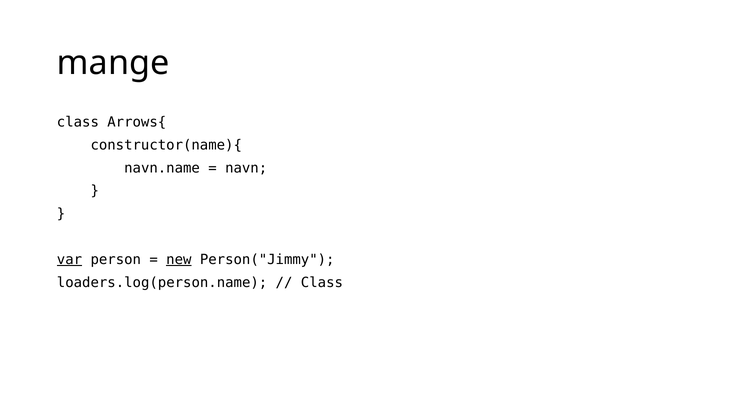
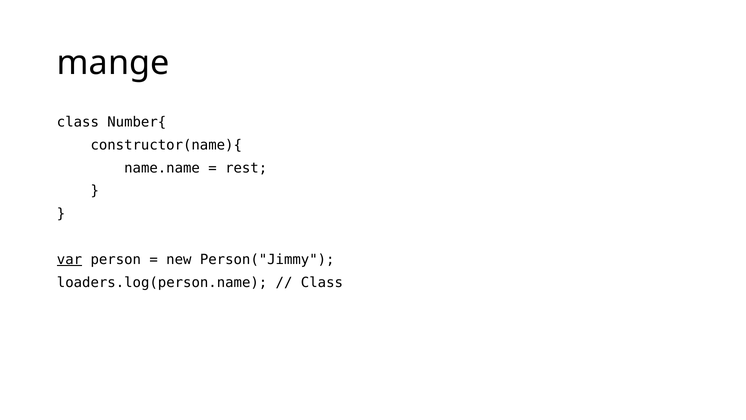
Arrows{: Arrows{ -> Number{ (137, 122)
navn.name: navn.name -> name.name (162, 168)
navn: navn -> rest (246, 168)
new underline: present -> none (179, 259)
